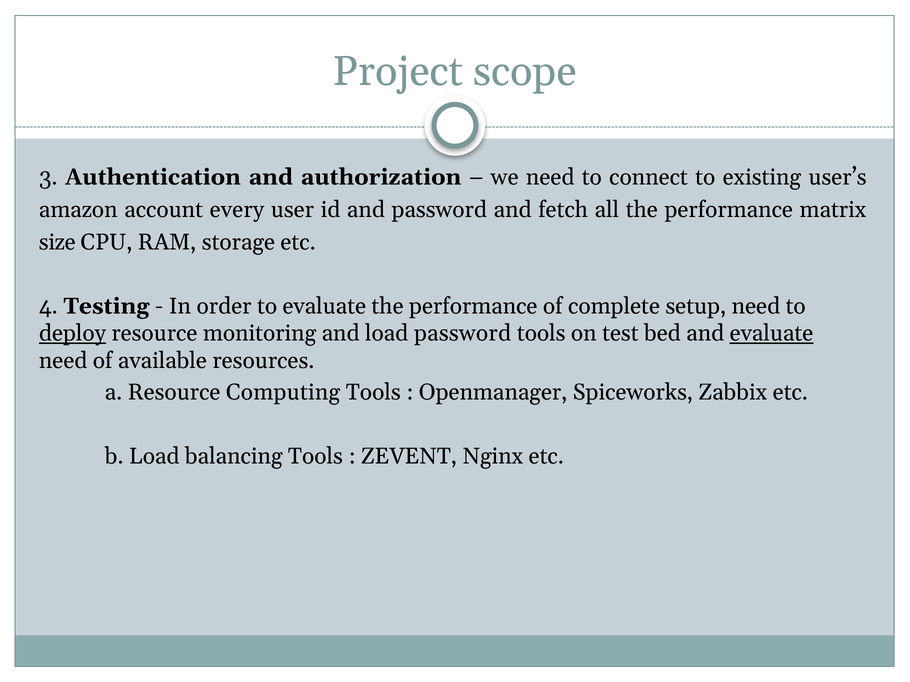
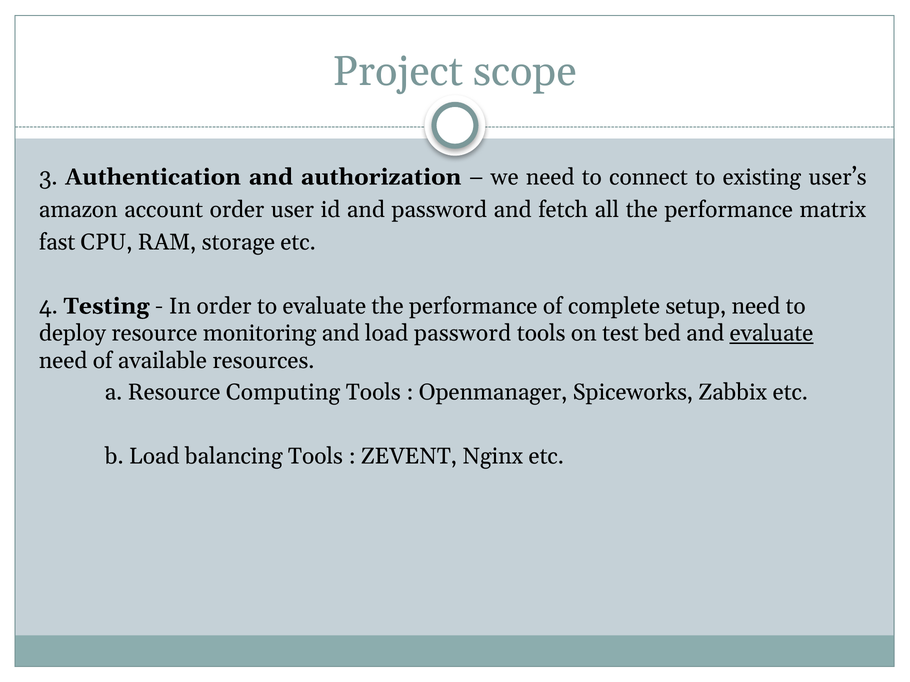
account every: every -> order (237, 210)
size: size -> fast (57, 243)
deploy underline: present -> none (72, 334)
